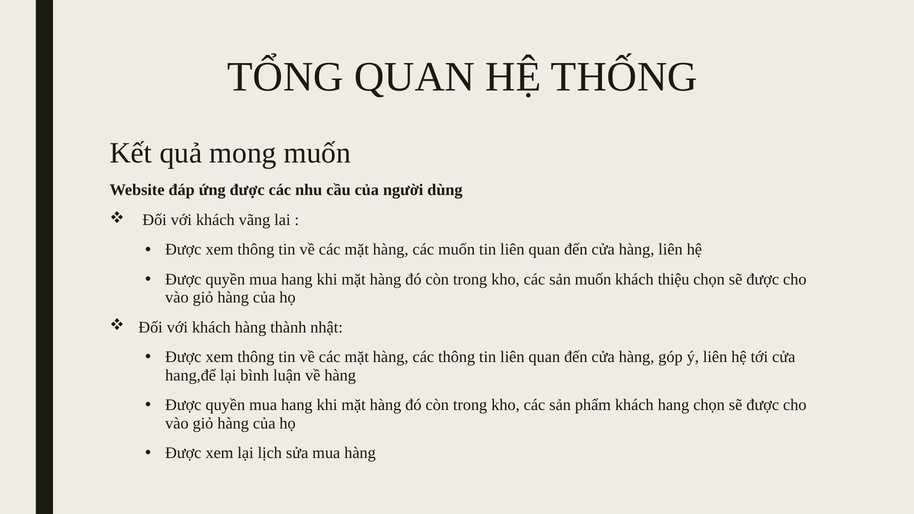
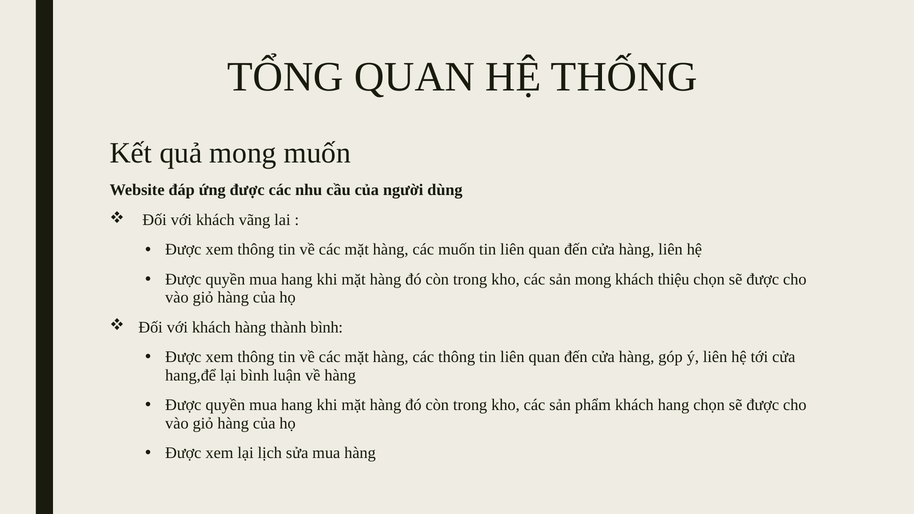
sản muốn: muốn -> mong (593, 279)
thành nhật: nhật -> bình (327, 327)
